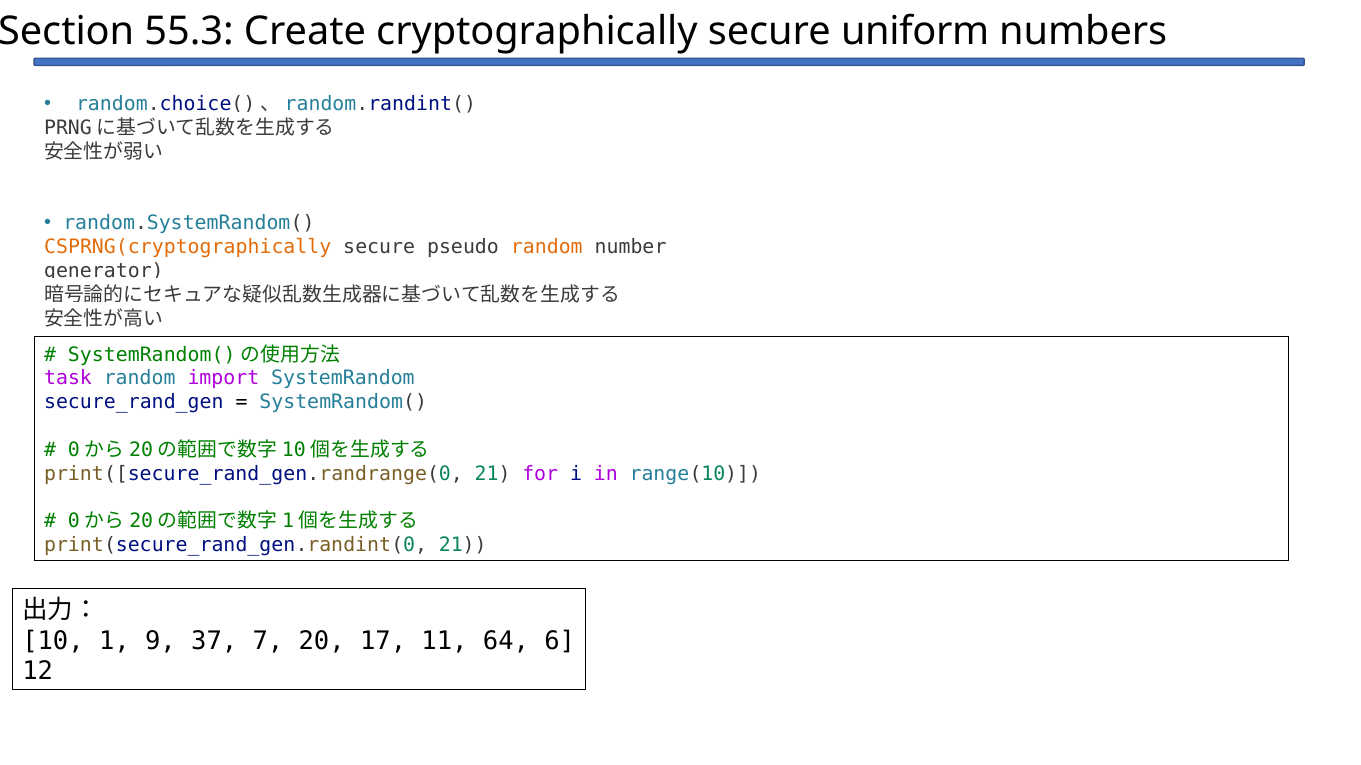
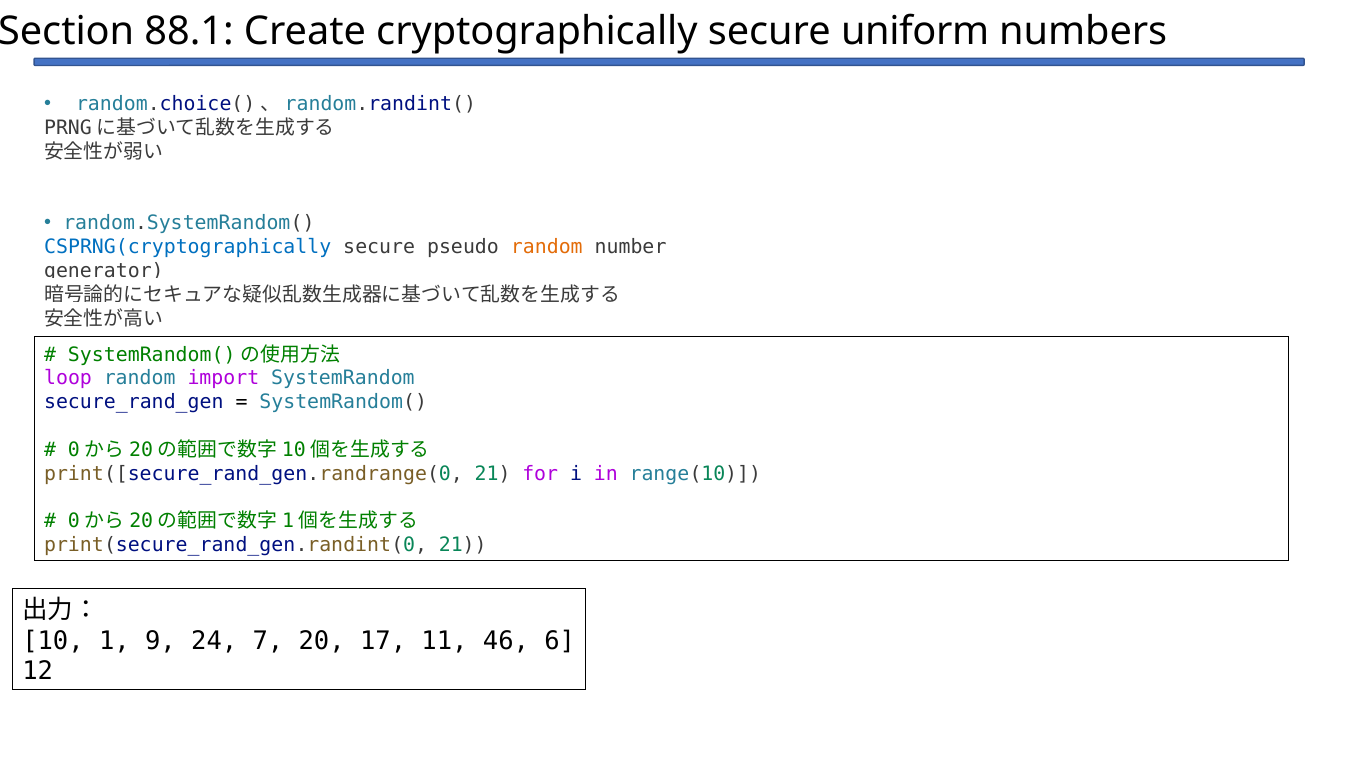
55.3: 55.3 -> 88.1 (189, 32)
CSPRNG(cryptographically colour: orange -> blue (188, 247)
task: task -> loop (68, 379)
37: 37 -> 24 (214, 641)
64: 64 -> 46 (506, 641)
